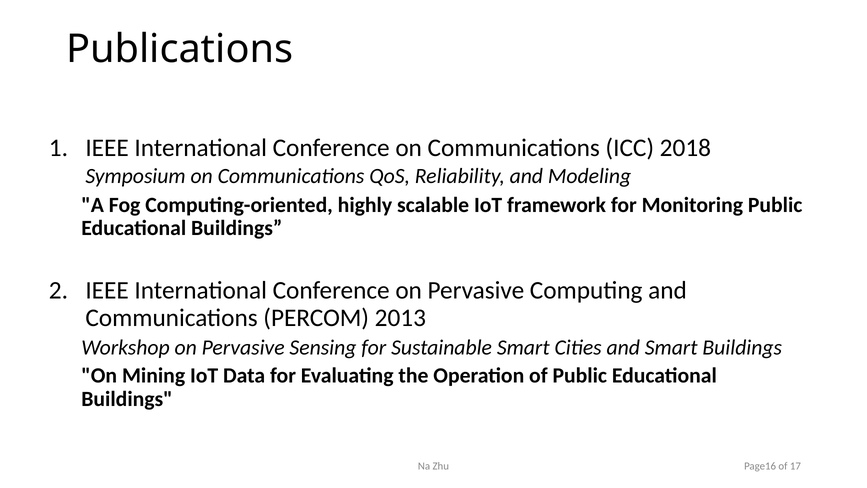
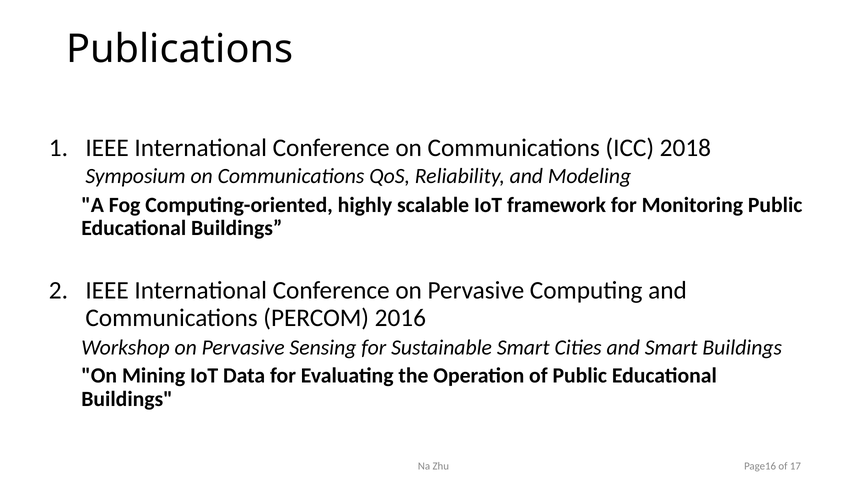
2013: 2013 -> 2016 (400, 318)
